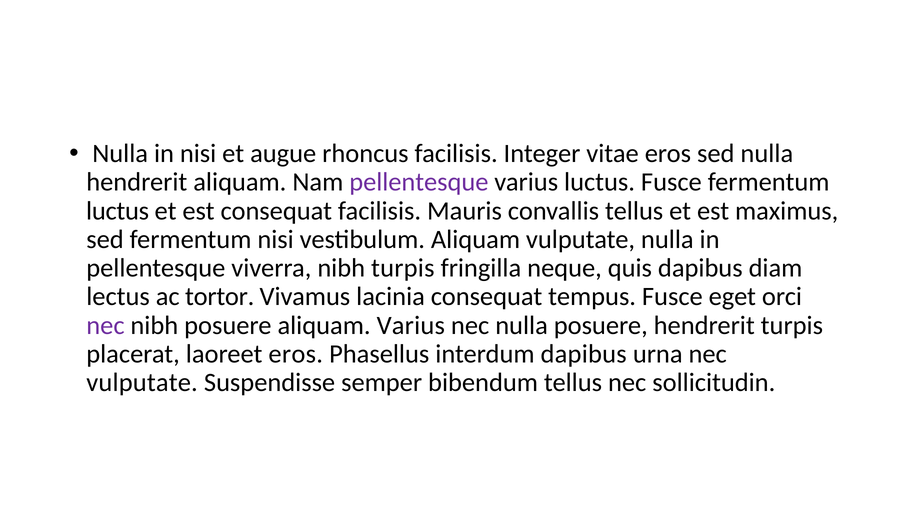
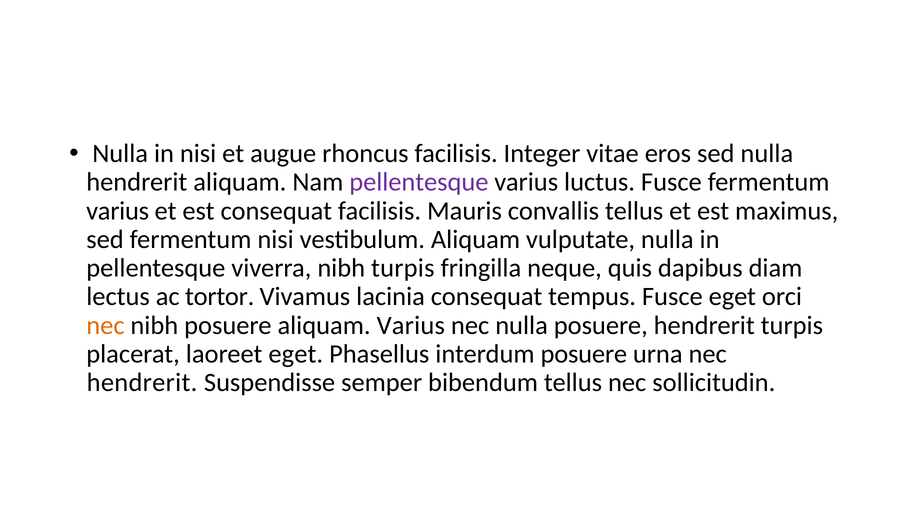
luctus: luctus -> varius (118, 211)
nec colour: purple -> orange (105, 326)
laoreet eros: eros -> eget (296, 354)
interdum dapibus: dapibus -> posuere (584, 354)
vulputate: vulputate -> hendrerit (142, 383)
